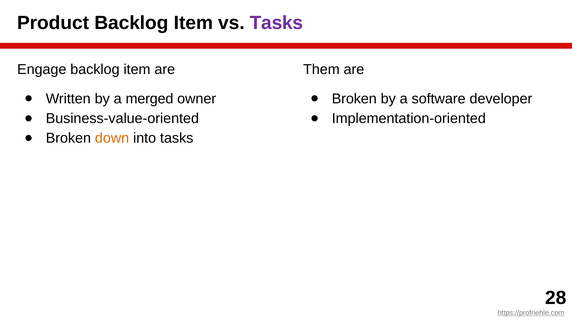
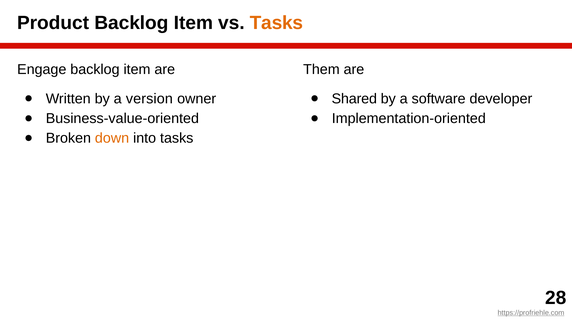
Tasks colour: purple -> orange (277, 23)
merged: merged -> version (149, 99)
Broken: Broken -> Shared (354, 99)
